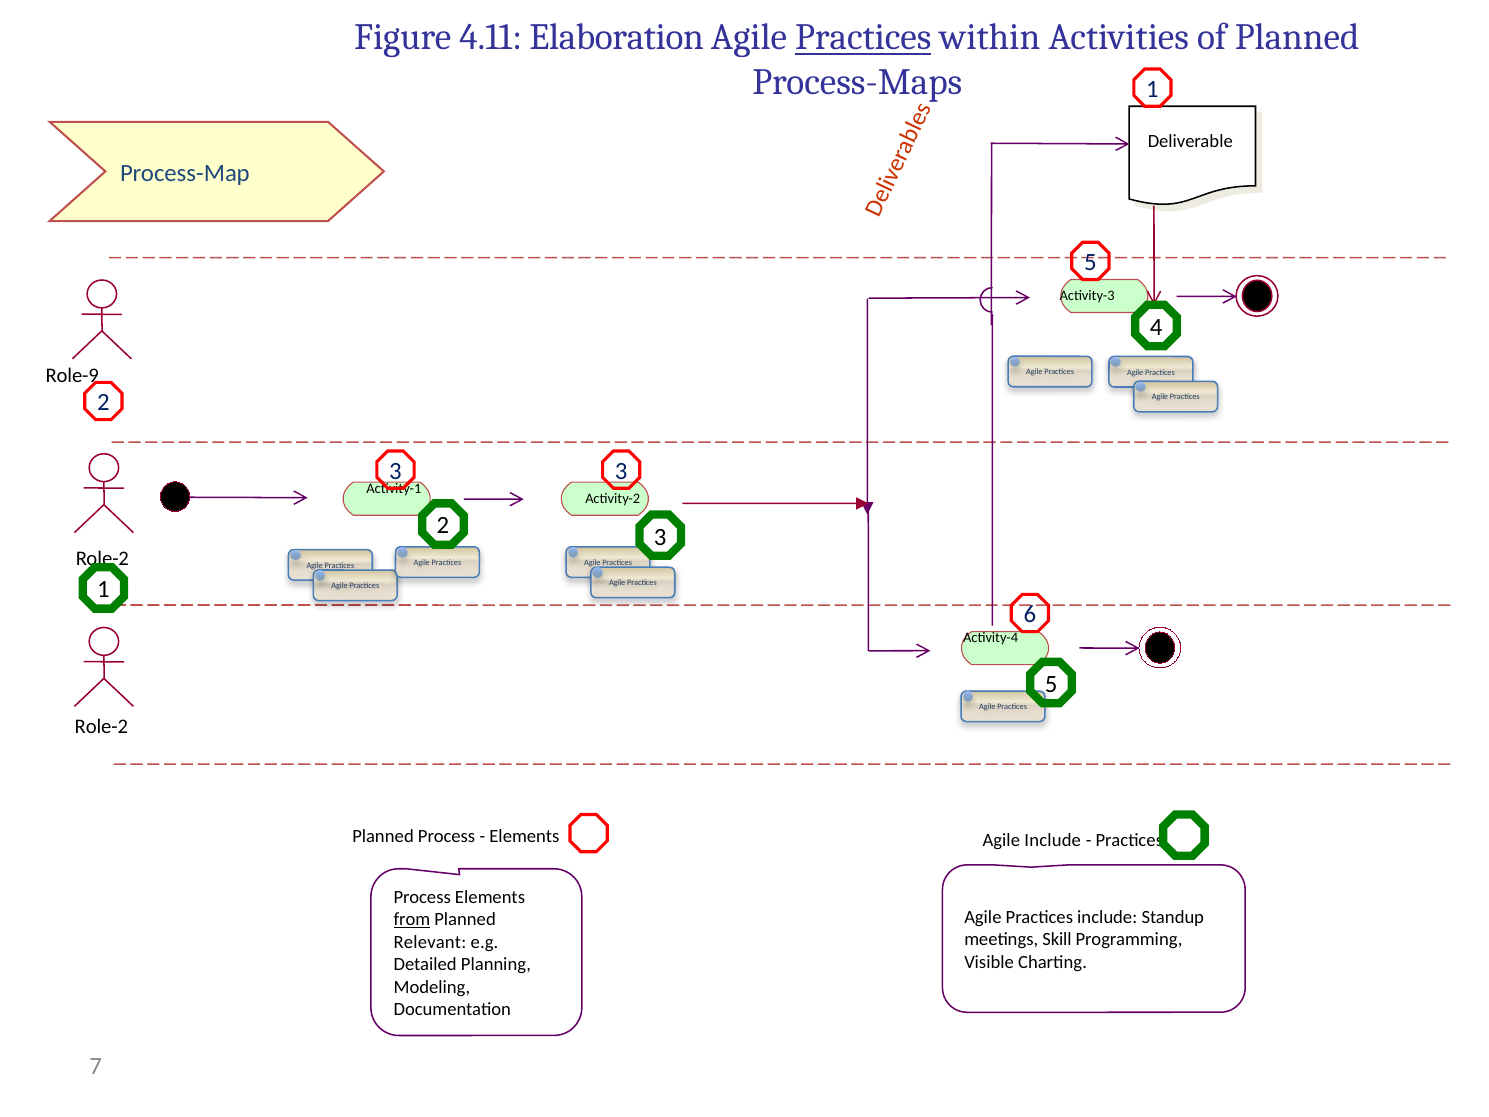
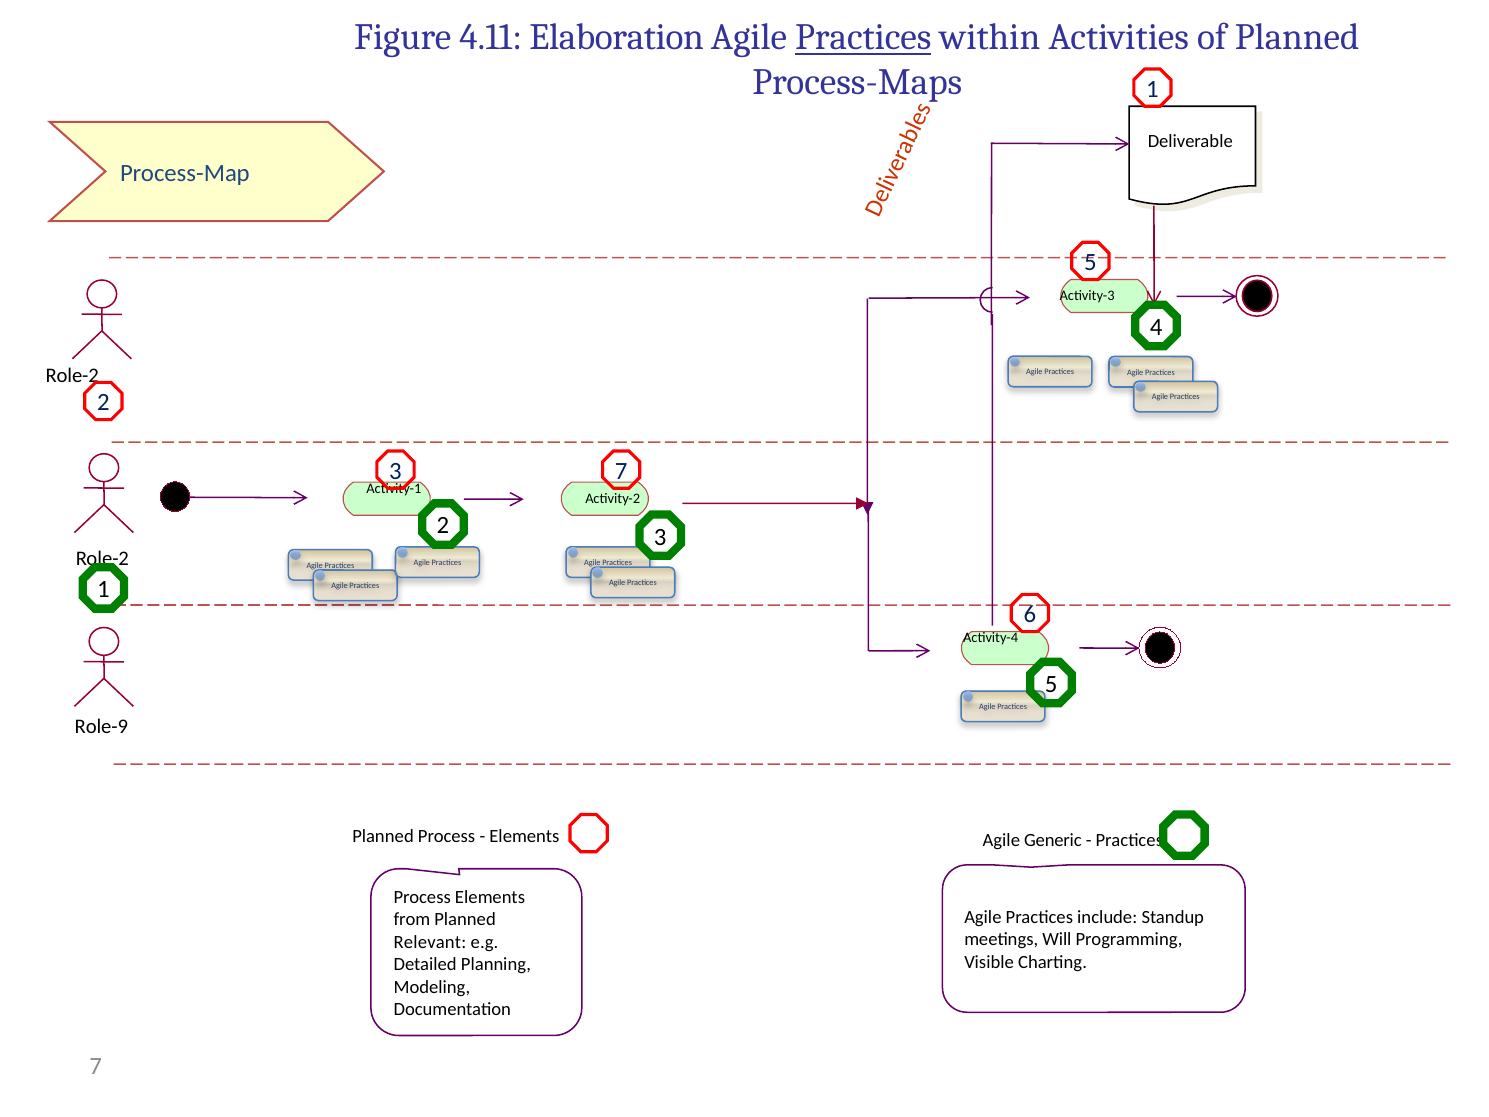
Role-9: Role-9 -> Role-2 (72, 376)
3 3: 3 -> 7 (621, 471)
Role-2: Role-2 -> Role-9 (101, 727)
Agile Include: Include -> Generic (1053, 840)
from underline: present -> none (412, 920)
Skill: Skill -> Will (1057, 940)
